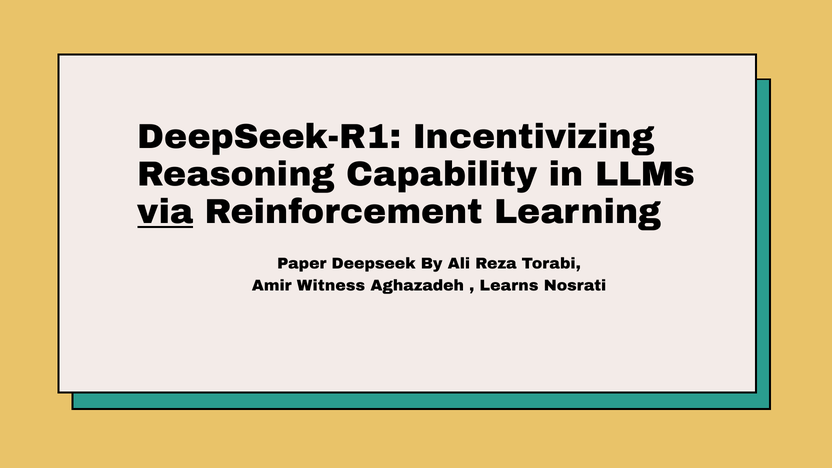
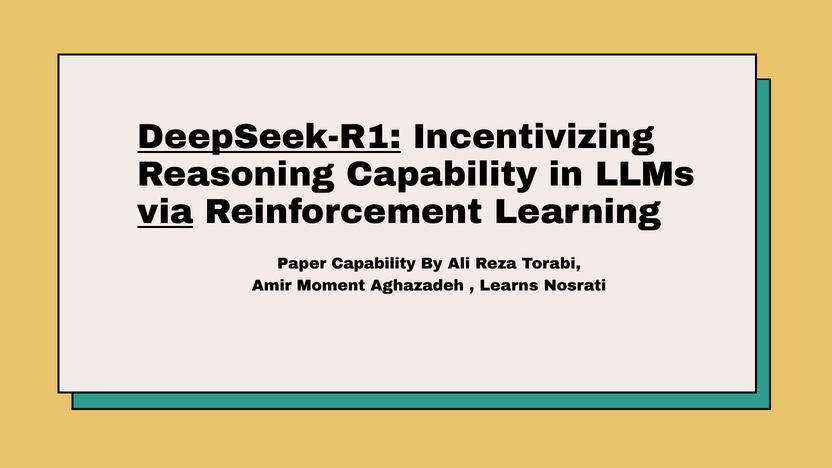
DeepSeek-R1 underline: none -> present (269, 137)
Paper Deepseek: Deepseek -> Capability (374, 263)
Witness: Witness -> Moment (331, 286)
